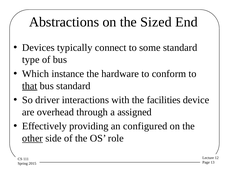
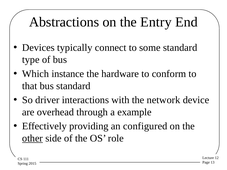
Sized: Sized -> Entry (156, 22)
that underline: present -> none (30, 86)
facilities: facilities -> network (164, 100)
assigned: assigned -> example (134, 112)
